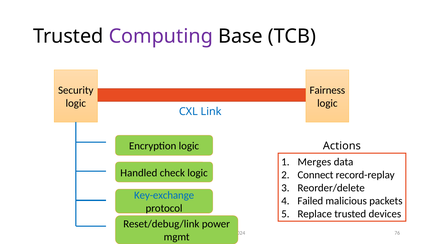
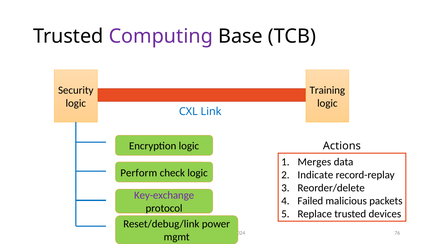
Fairness: Fairness -> Training (327, 90)
Handled: Handled -> Perform (139, 172)
Connect: Connect -> Indicate (315, 175)
Key-exchange colour: blue -> purple (164, 195)
